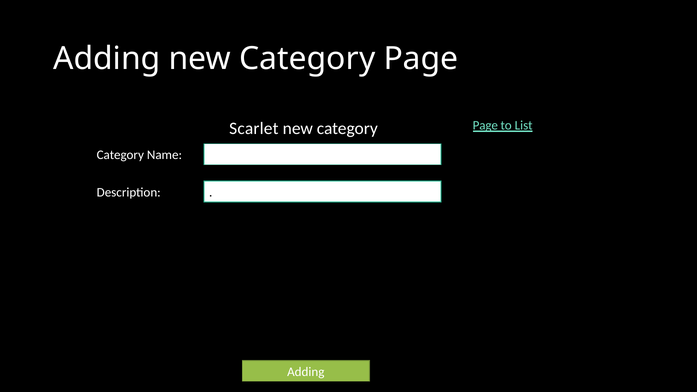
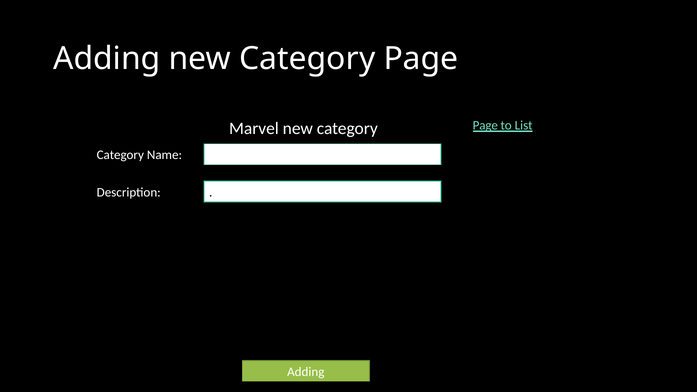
Scarlet: Scarlet -> Marvel (254, 129)
